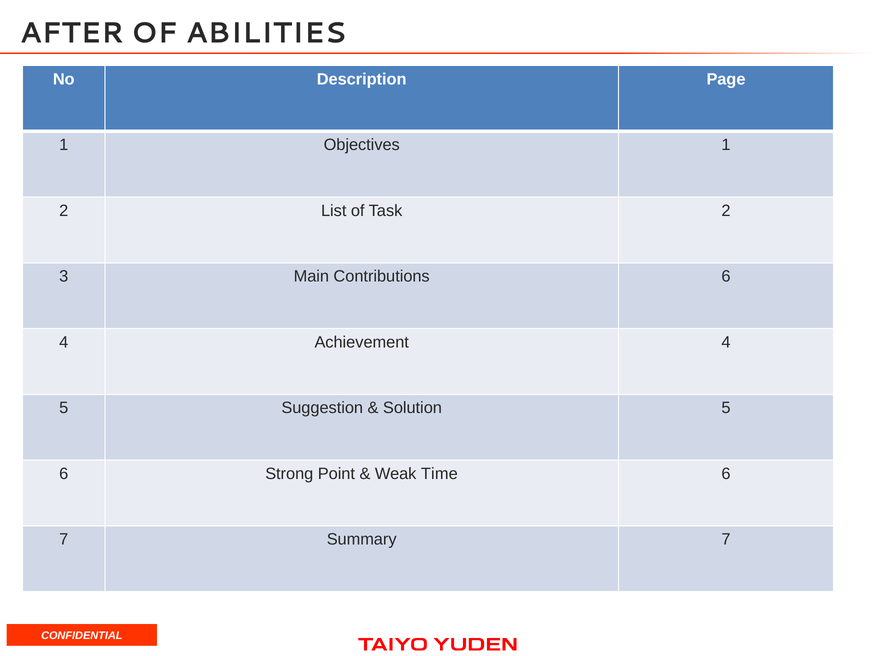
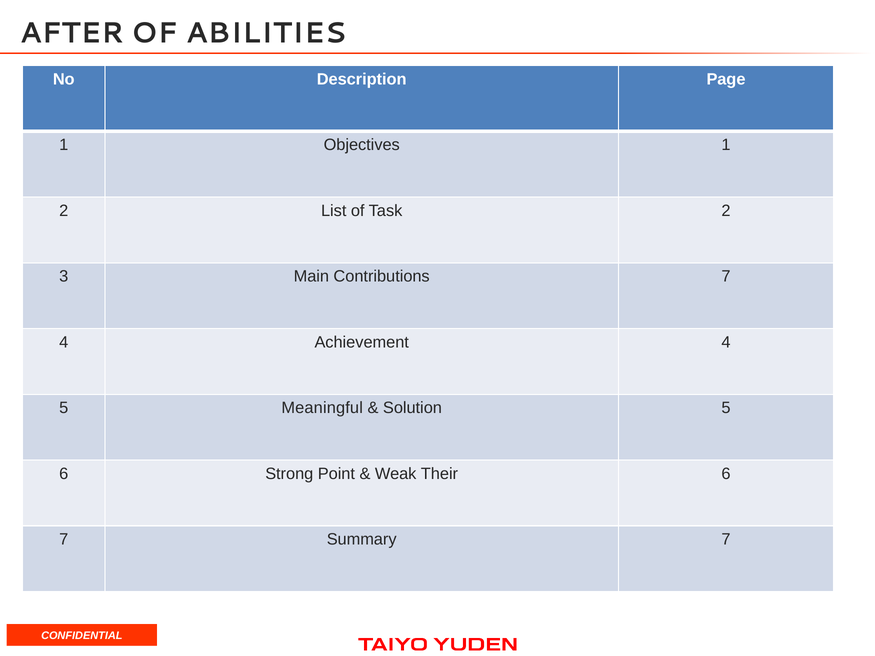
Contributions 6: 6 -> 7 (726, 277)
Suggestion: Suggestion -> Meaningful (322, 408)
Time: Time -> Their (439, 474)
